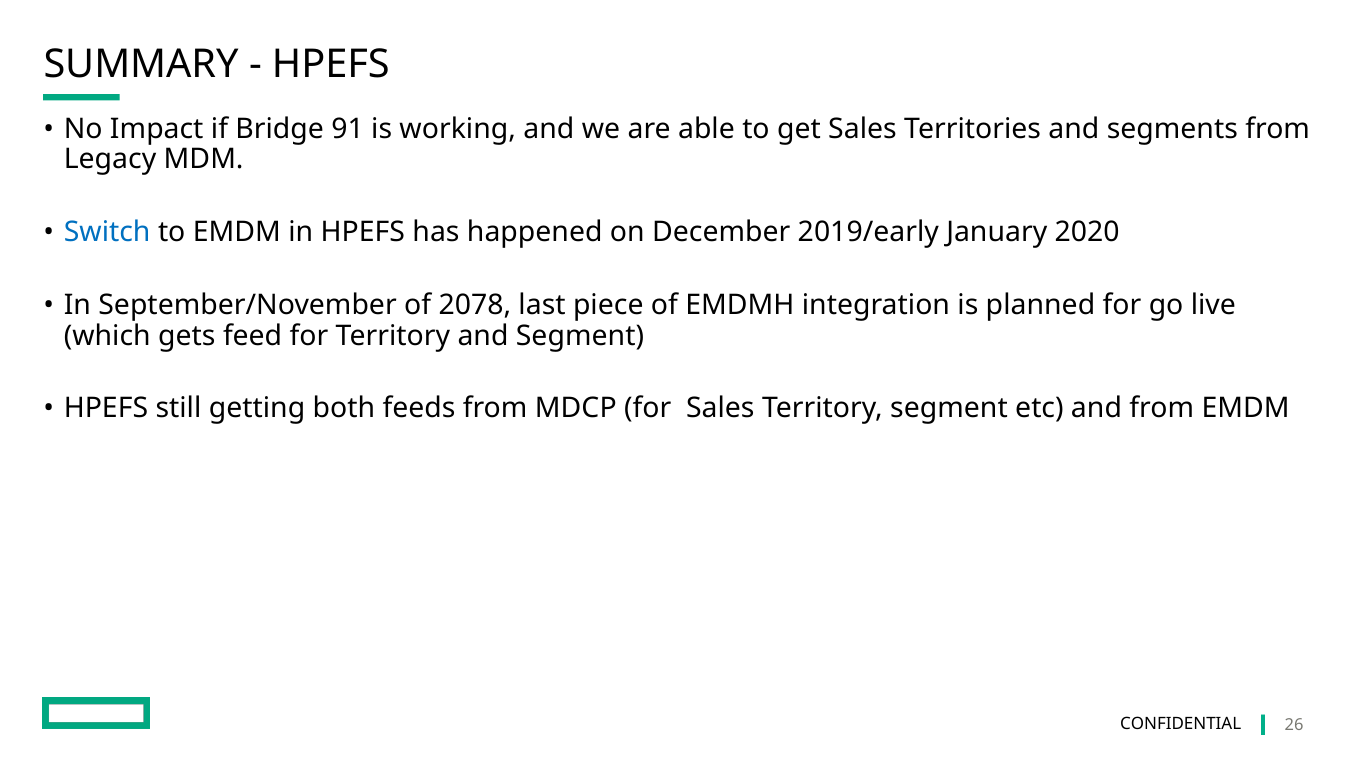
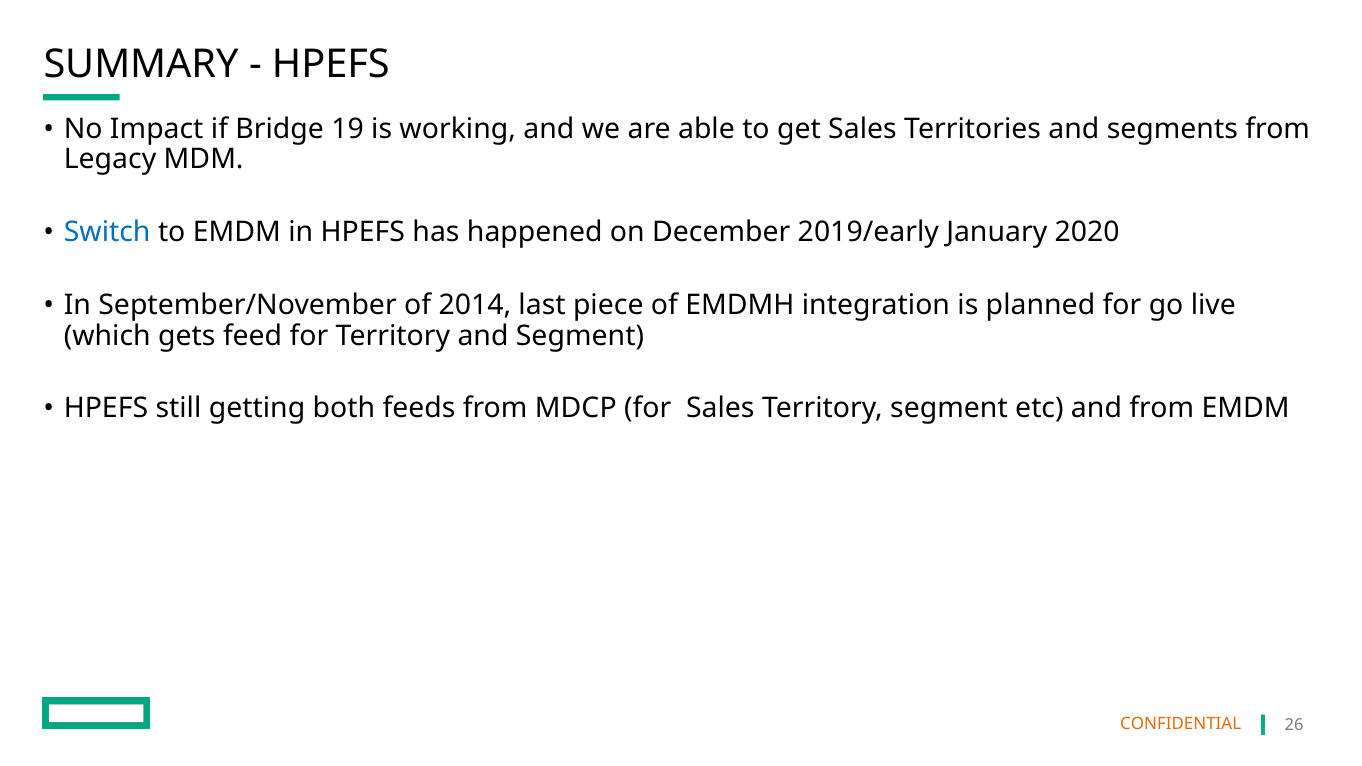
91: 91 -> 19 (348, 129)
2078: 2078 -> 2014 (475, 305)
CONFIDENTIAL colour: black -> orange (1181, 724)
